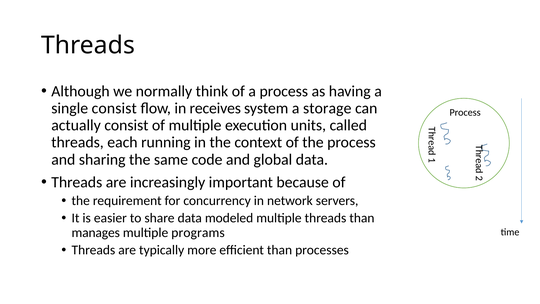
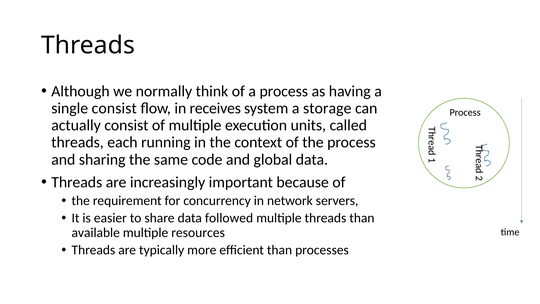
modeled: modeled -> followed (229, 218)
manages: manages -> available (96, 233)
programs: programs -> resources (198, 233)
